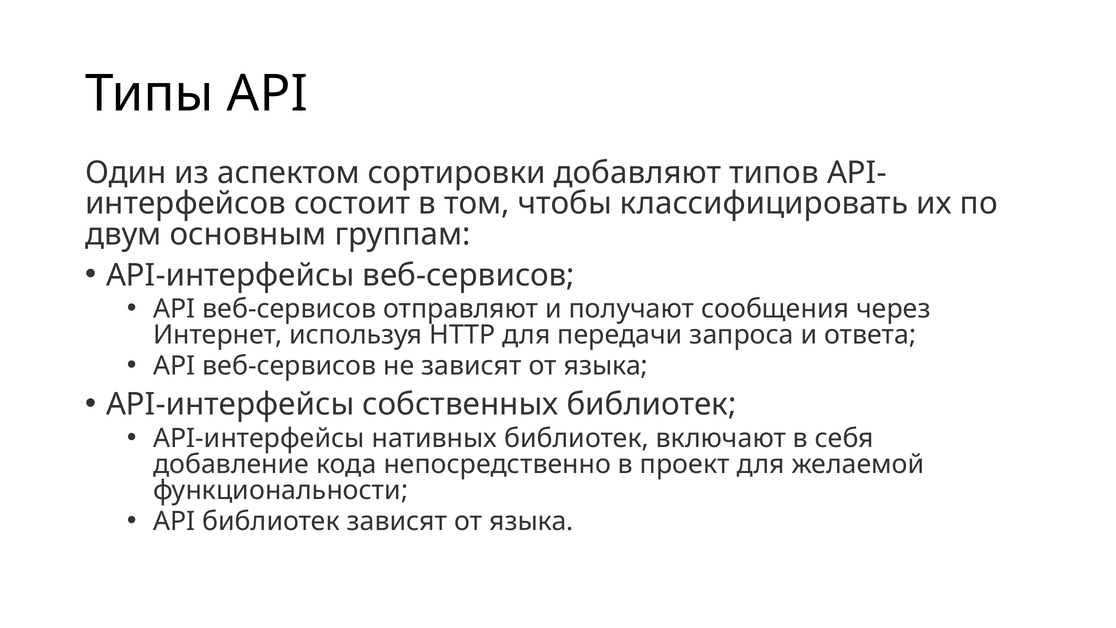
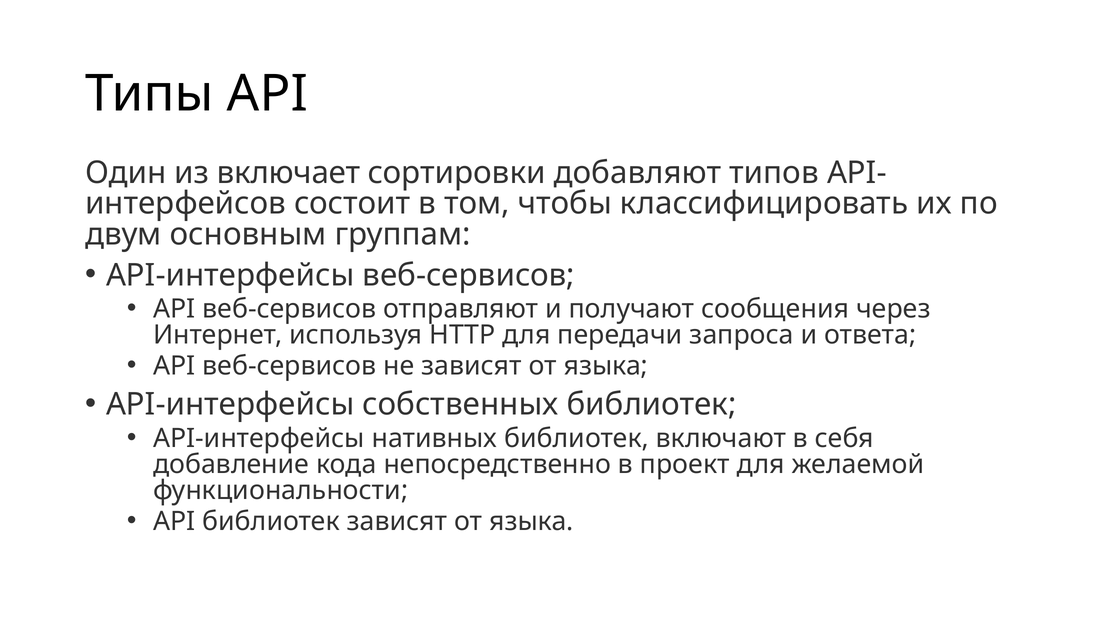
аспектом: аспектом -> включает (289, 173)
